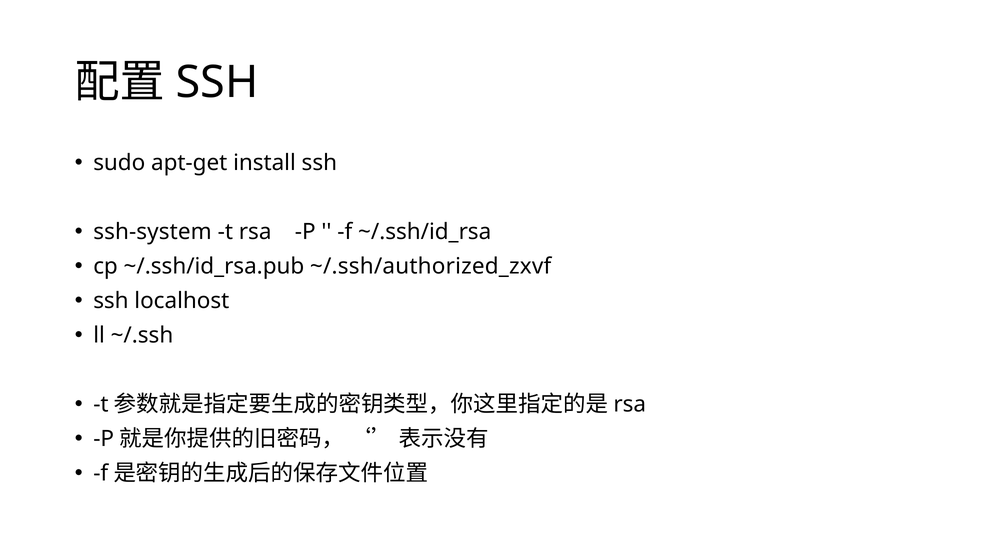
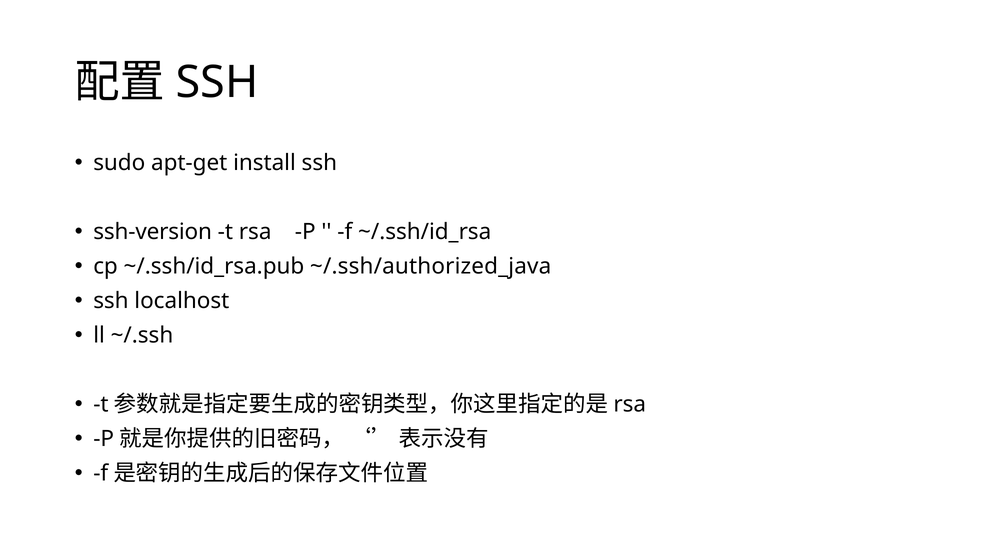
ssh-system: ssh-system -> ssh-version (153, 232)
~/.ssh/authorized_zxvf: ~/.ssh/authorized_zxvf -> ~/.ssh/authorized_java (431, 266)
